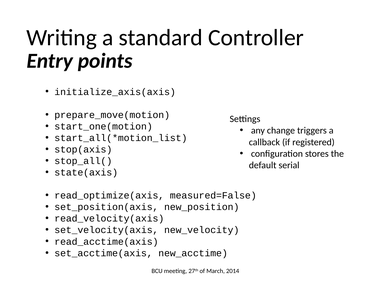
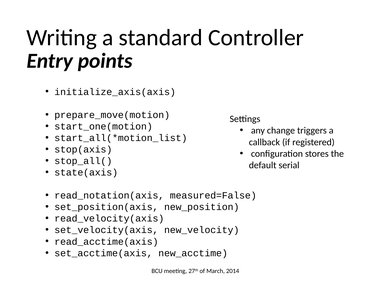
read_optimize(axis: read_optimize(axis -> read_notation(axis (109, 196)
